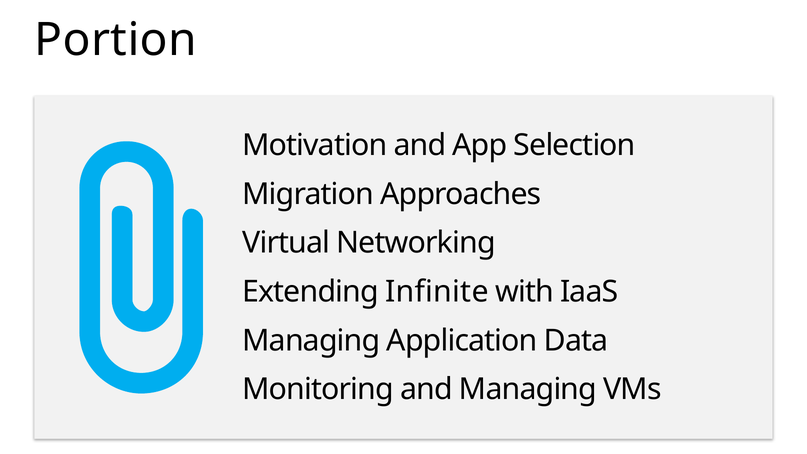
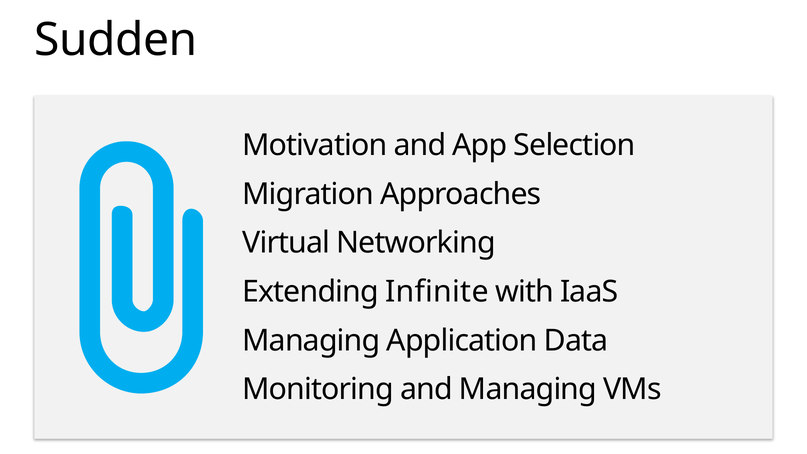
Portion: Portion -> Sudden (116, 40)
